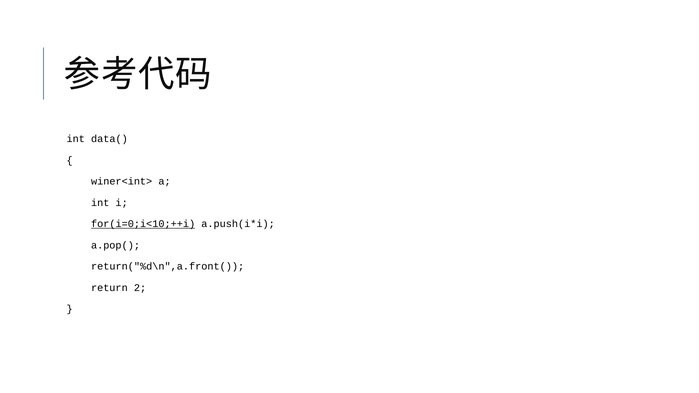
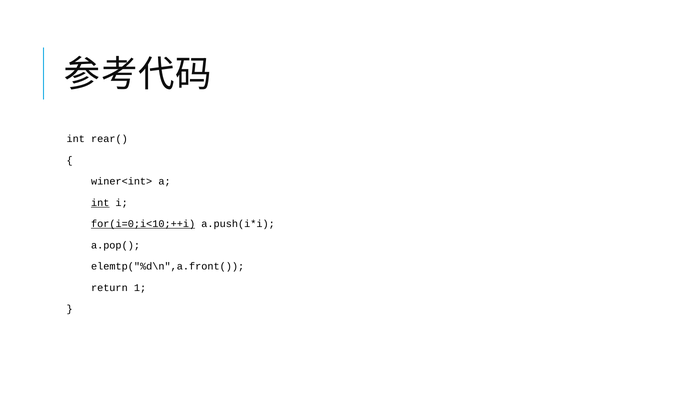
data(: data( -> rear( (109, 139)
int underline: none -> present (100, 203)
return("%d\n",a.front(: return("%d\n",a.front( -> elemtp("%d\n",a.front( (168, 267)
2: 2 -> 1 (140, 288)
